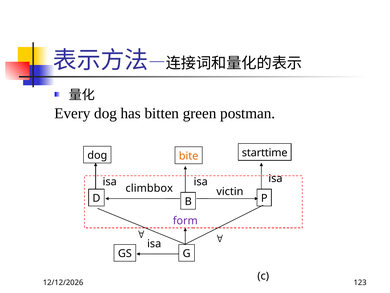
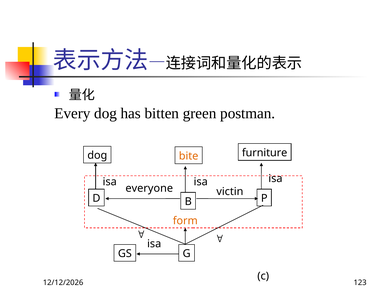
starttime: starttime -> furniture (265, 152)
climbbox: climbbox -> everyone (149, 188)
form colour: purple -> orange (185, 220)
